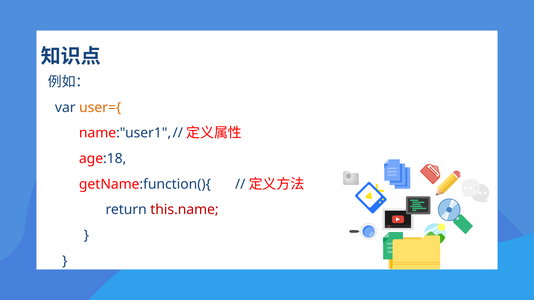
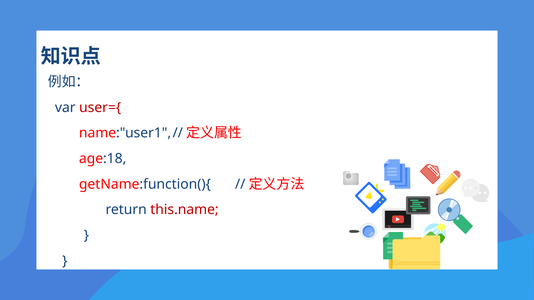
user={ colour: orange -> red (100, 108)
